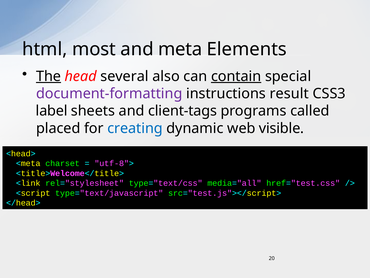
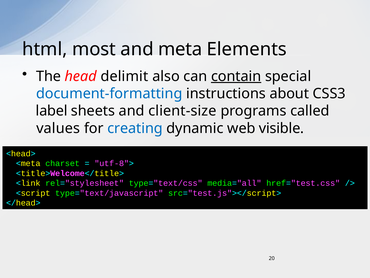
The underline: present -> none (49, 76)
several: several -> delimit (124, 76)
document-formatting colour: purple -> blue (109, 93)
result: result -> about (289, 93)
client-tags: client-tags -> client-size (182, 111)
placed: placed -> values (58, 128)
